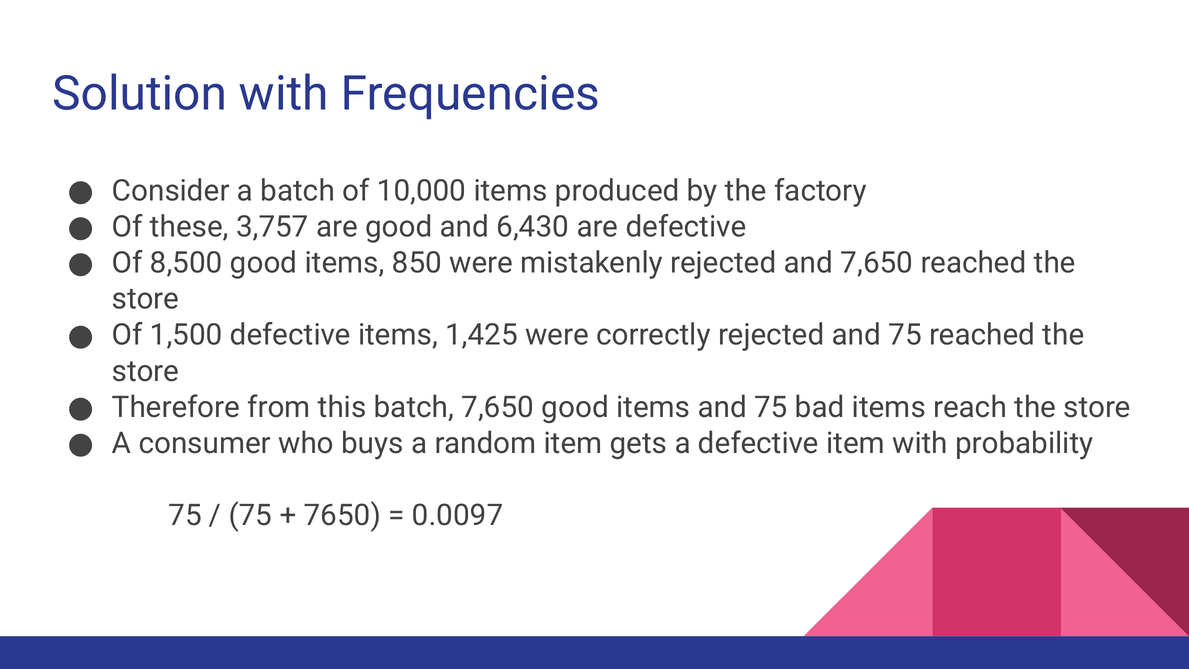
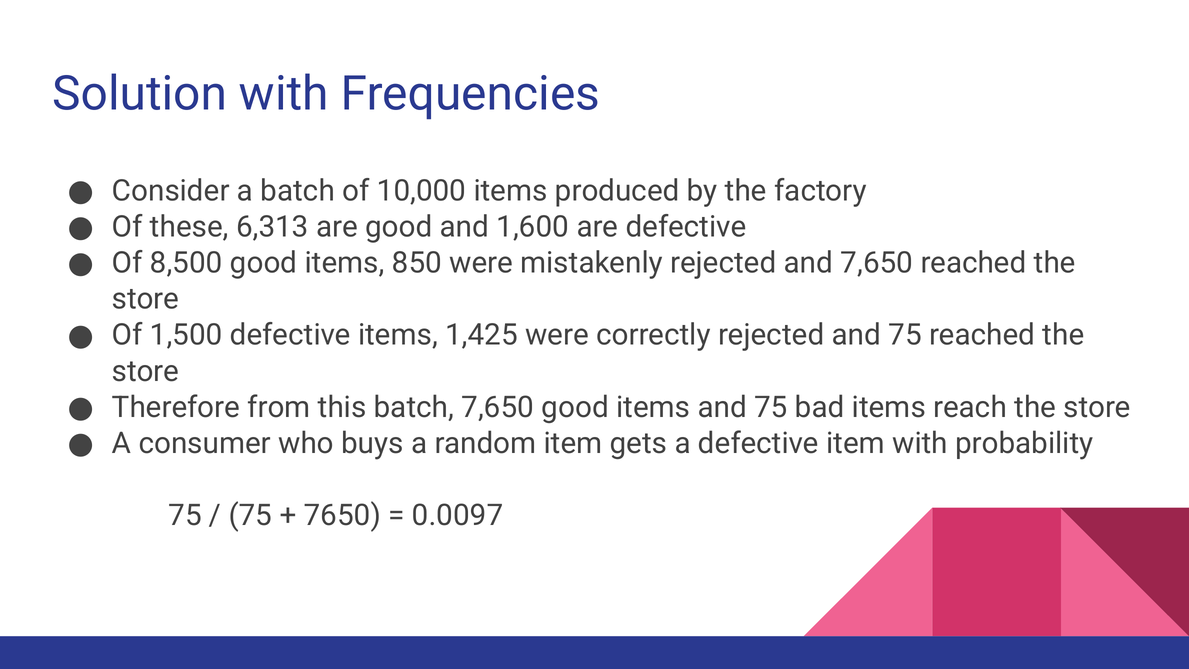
3,757: 3,757 -> 6,313 (272, 227)
6,430: 6,430 -> 1,600 (533, 227)
